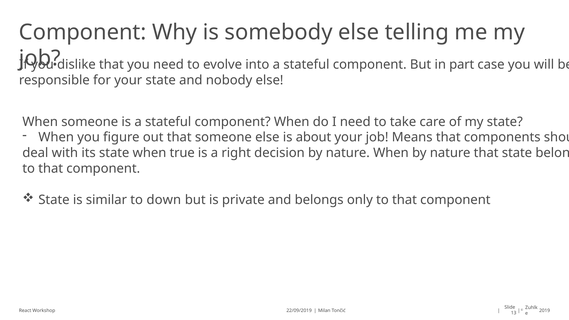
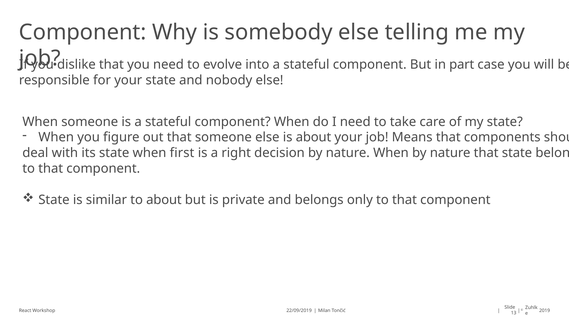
true: true -> first (182, 153)
to down: down -> about (164, 200)
